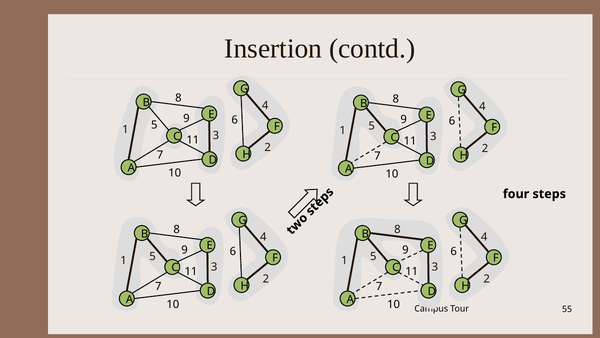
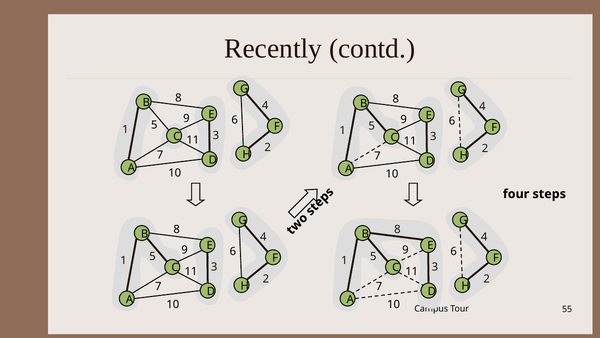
Insertion: Insertion -> Recently (273, 49)
